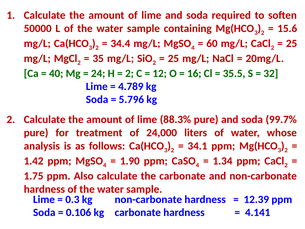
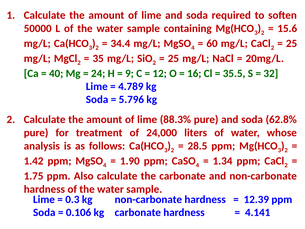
2: 2 -> 9 (129, 73)
99.7%: 99.7% -> 62.8% (281, 119)
34.1: 34.1 -> 28.5 (197, 146)
